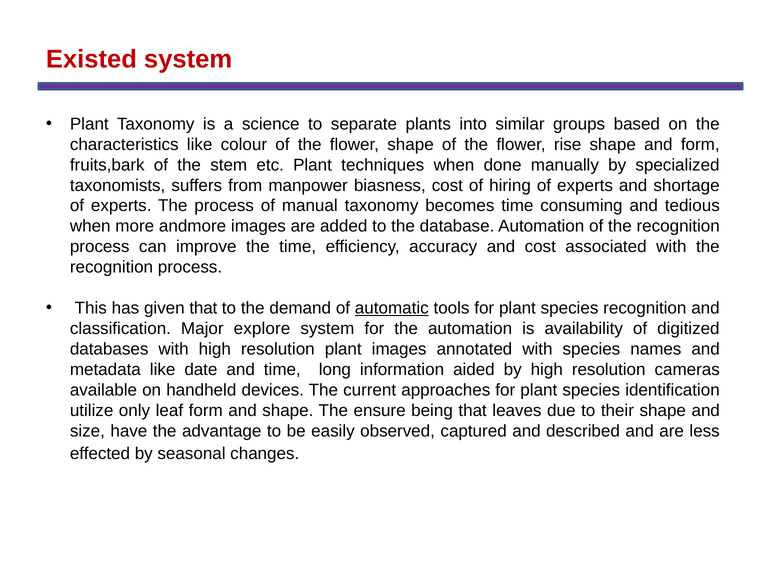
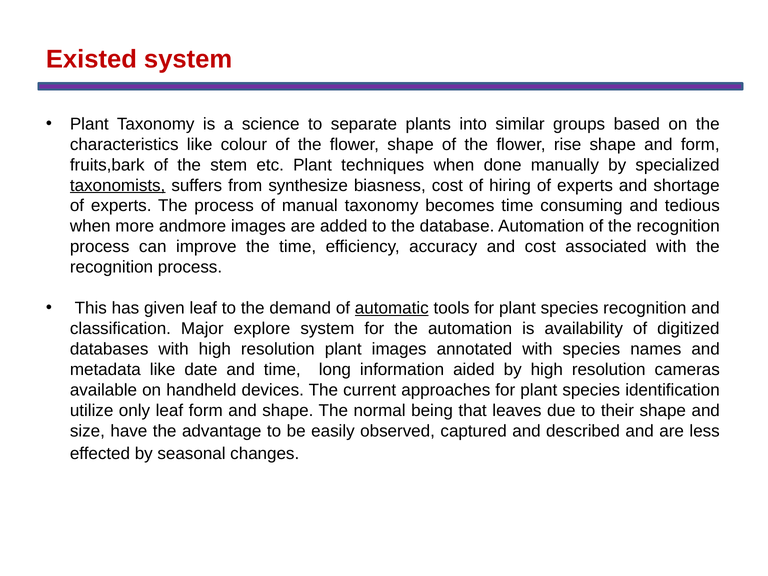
taxonomists underline: none -> present (118, 185)
manpower: manpower -> synthesize (308, 185)
given that: that -> leaf (203, 308)
ensure: ensure -> normal (380, 411)
